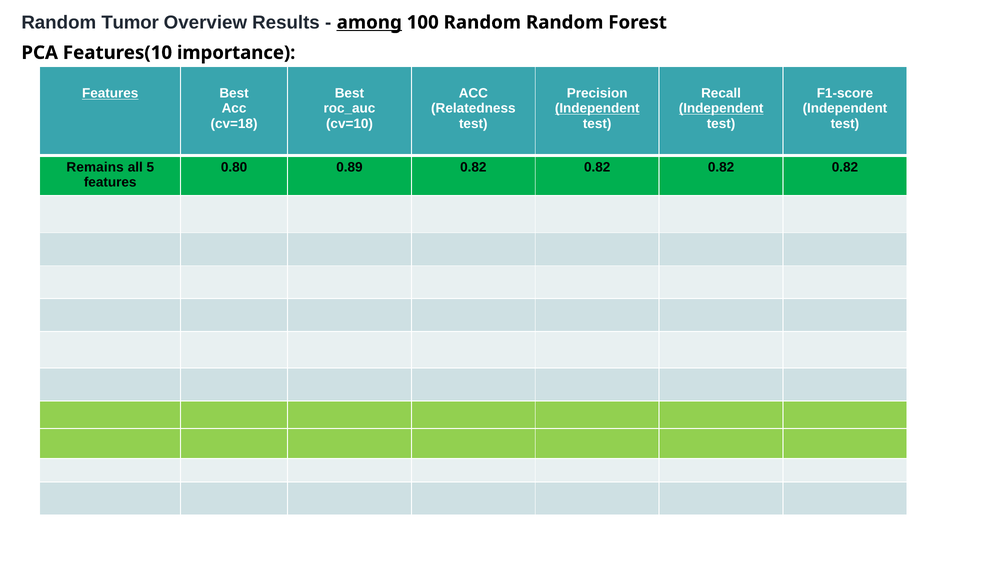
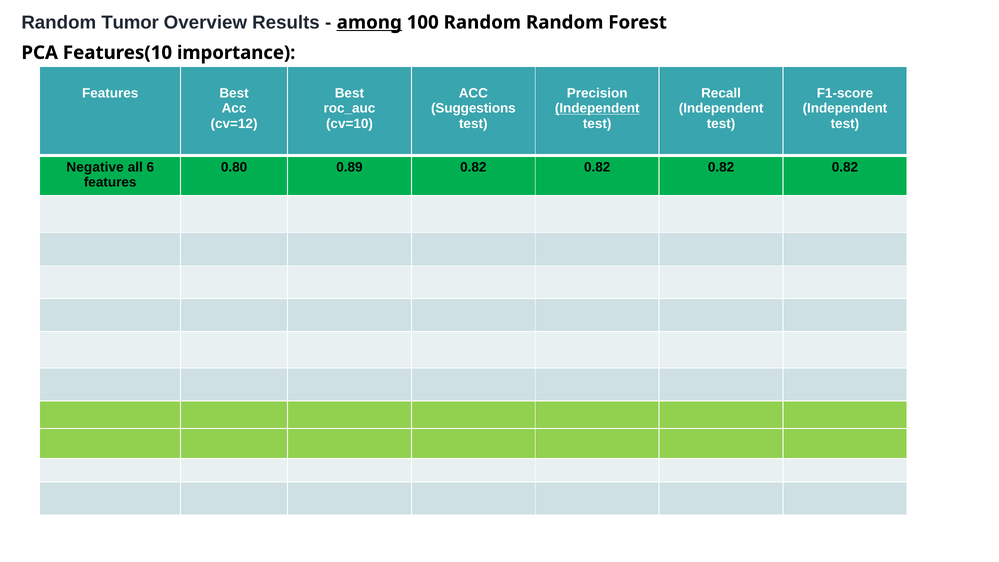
Features underline: present -> none (110, 93)
Relatedness: Relatedness -> Suggestions (473, 108)
Independent underline: present -> none (721, 108)
cv=18: cv=18 -> cv=12 (234, 124)
Remains: Remains -> Negative (95, 167)
5: 5 -> 6 (150, 167)
